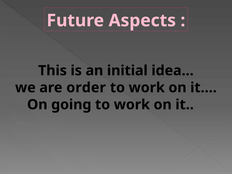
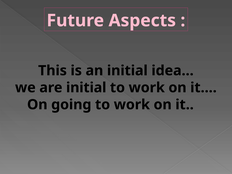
are order: order -> initial (86, 88)
